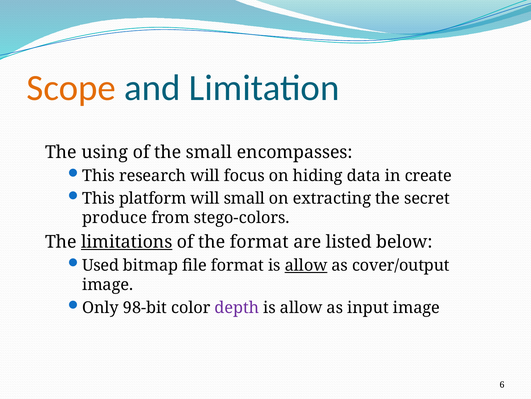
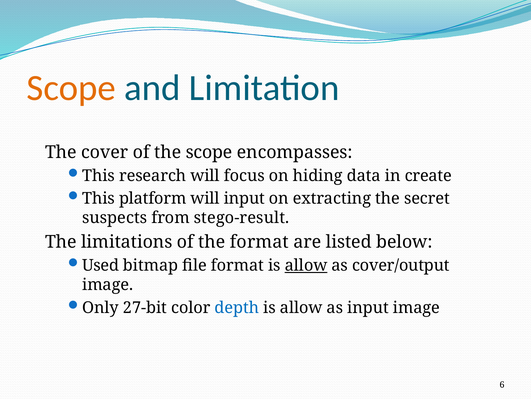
using: using -> cover (105, 152)
the small: small -> scope (209, 152)
will small: small -> input (244, 198)
produce: produce -> suspects (115, 218)
stego-colors: stego-colors -> stego-result (242, 218)
limitations underline: present -> none (127, 242)
98-bit: 98-bit -> 27-bit (145, 307)
depth colour: purple -> blue (237, 307)
